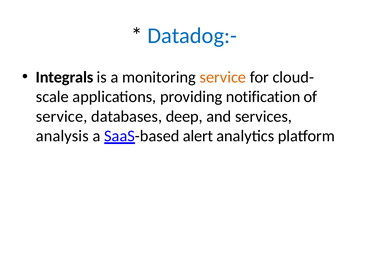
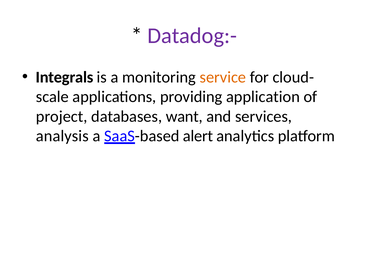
Datadog:- colour: blue -> purple (192, 36)
notification: notification -> application (263, 97)
service: service -> project (62, 116)
deep: deep -> want (184, 116)
